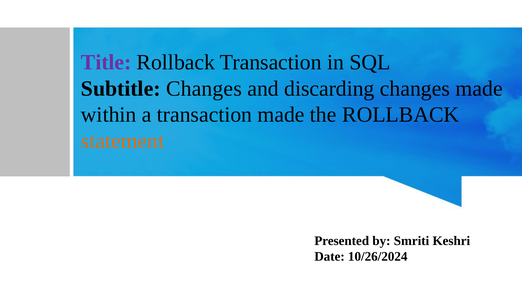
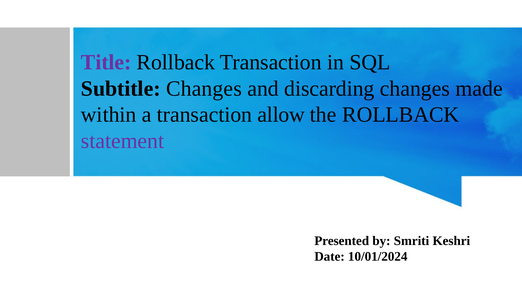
transaction made: made -> allow (281, 115)
statement colour: orange -> purple (123, 141)
10/26/2024: 10/26/2024 -> 10/01/2024 (378, 256)
